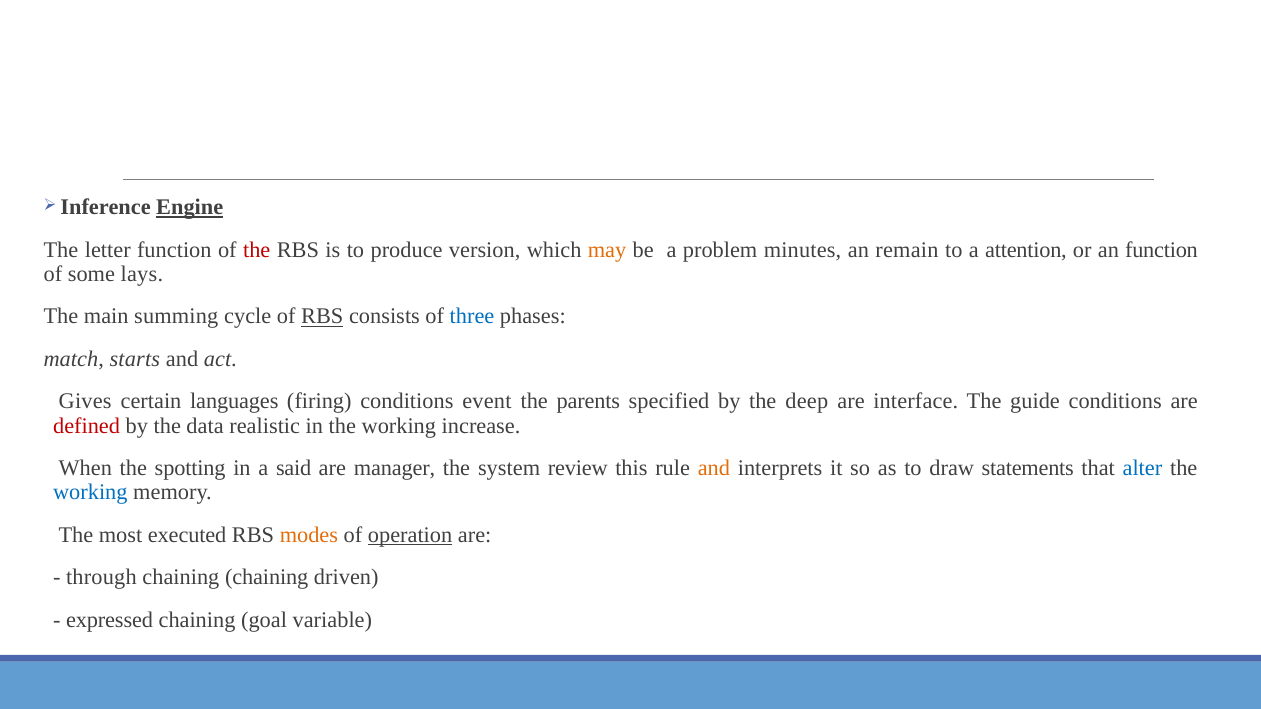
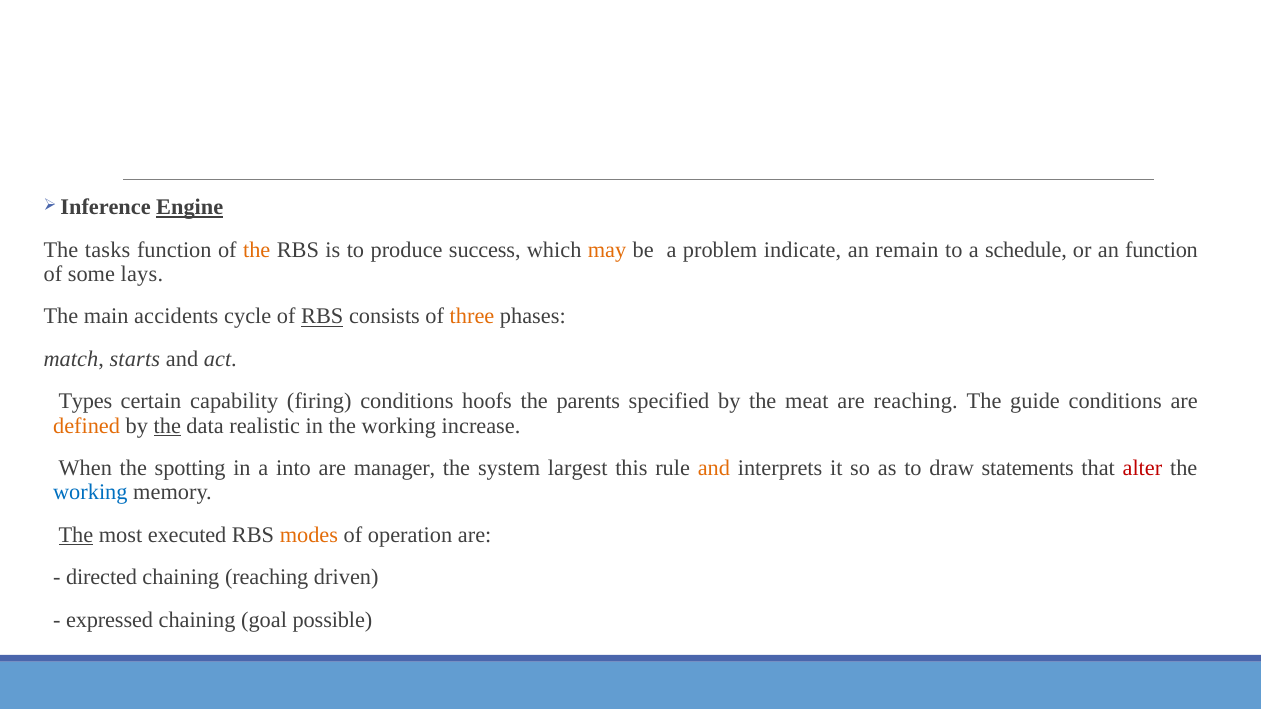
letter: letter -> tasks (108, 250)
the colour: red -> orange (257, 250)
version: version -> success (485, 250)
minutes: minutes -> indicate (803, 250)
attention: attention -> schedule (1026, 250)
summing: summing -> accidents (176, 317)
three colour: blue -> orange (472, 317)
Gives: Gives -> Types (85, 402)
languages: languages -> capability (234, 402)
event: event -> hoofs (487, 402)
deep: deep -> meat (807, 402)
are interface: interface -> reaching (916, 402)
defined colour: red -> orange (87, 426)
the underline: none -> present (167, 426)
said: said -> into (294, 468)
review: review -> largest (578, 468)
alter colour: blue -> red (1142, 468)
The underline: none -> present (76, 535)
operation underline: present -> none (410, 535)
through: through -> directed (102, 578)
chaining chaining: chaining -> reaching (267, 578)
variable: variable -> possible (332, 620)
